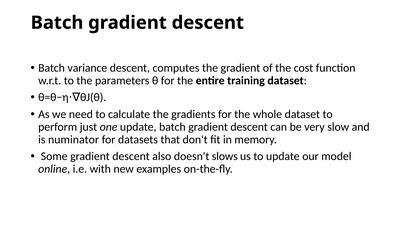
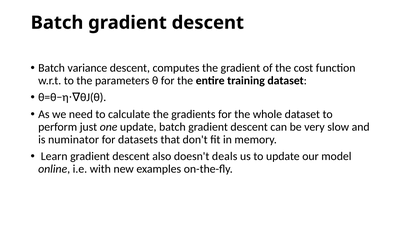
Some: Some -> Learn (54, 157)
slows: slows -> deals (225, 157)
